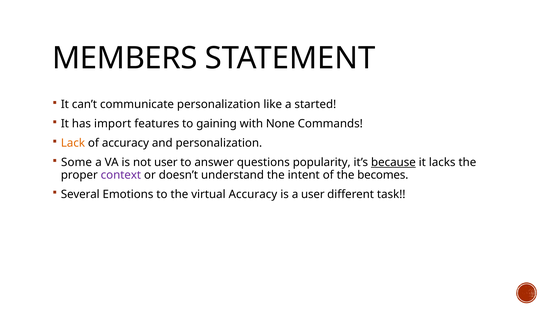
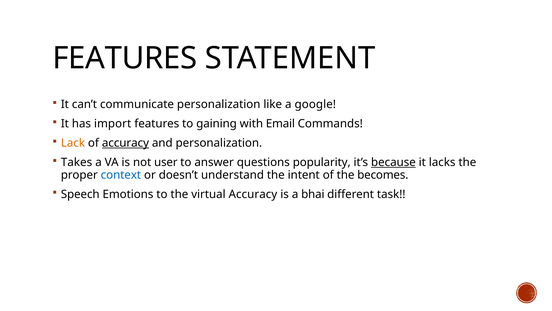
MEMBERS: MEMBERS -> FEATURES (125, 58)
started: started -> google (315, 104)
None: None -> Email (280, 124)
accuracy underline: none -> present (125, 143)
Some: Some -> Takes (77, 162)
context colour: purple -> blue (121, 175)
Several: Several -> Speech (80, 194)
a user: user -> bhai (313, 194)
